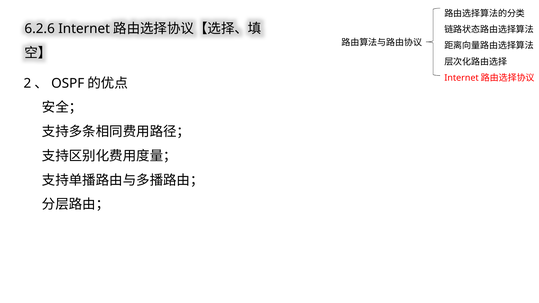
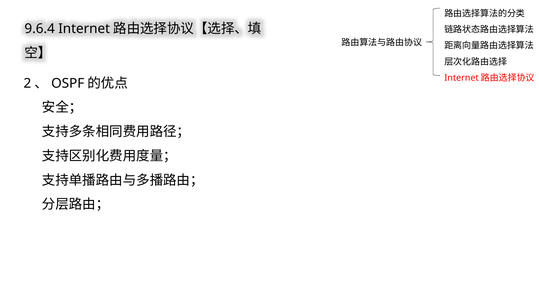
6.2.6: 6.2.6 -> 9.6.4 (40, 29)
